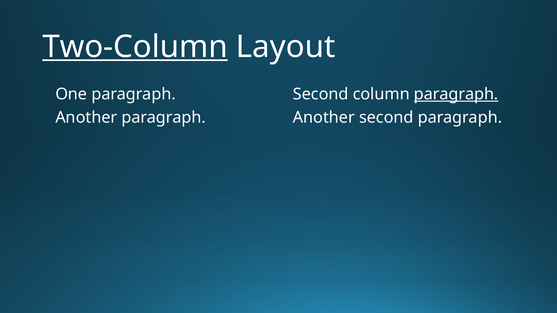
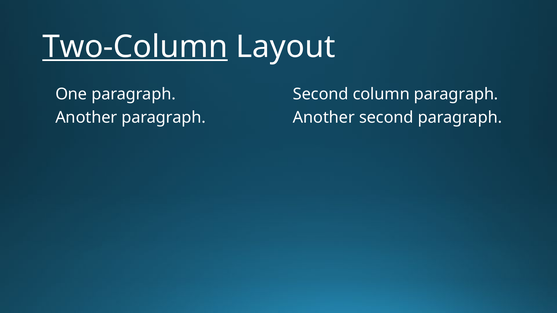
paragraph underline: present -> none (456, 94)
